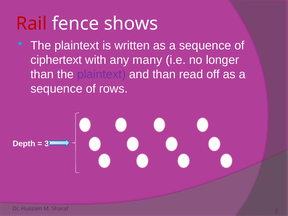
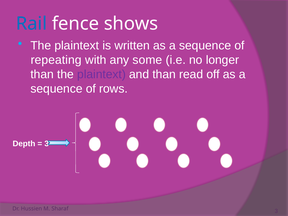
Rail colour: red -> blue (31, 24)
ciphertext: ciphertext -> repeating (56, 60)
many: many -> some (147, 60)
